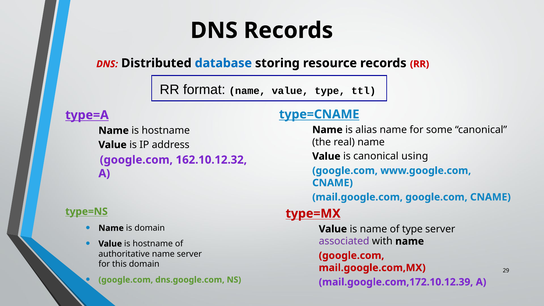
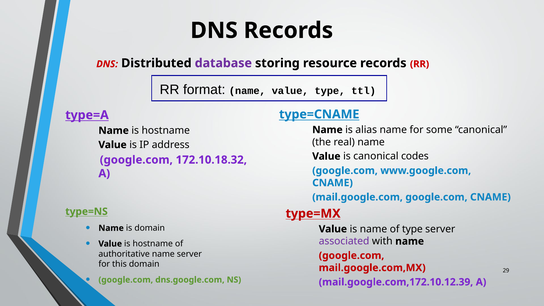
database colour: blue -> purple (223, 63)
using: using -> codes (415, 156)
162.10.12.32: 162.10.12.32 -> 172.10.18.32 (211, 160)
